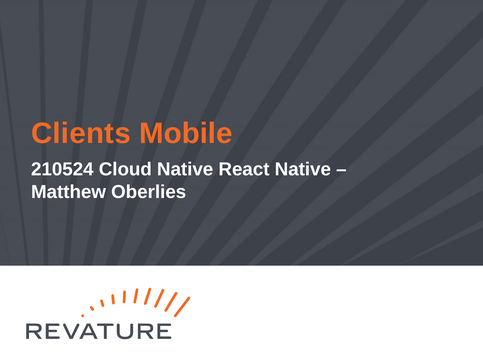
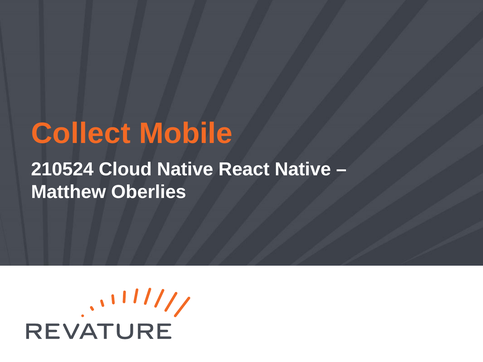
Clients: Clients -> Collect (81, 133)
